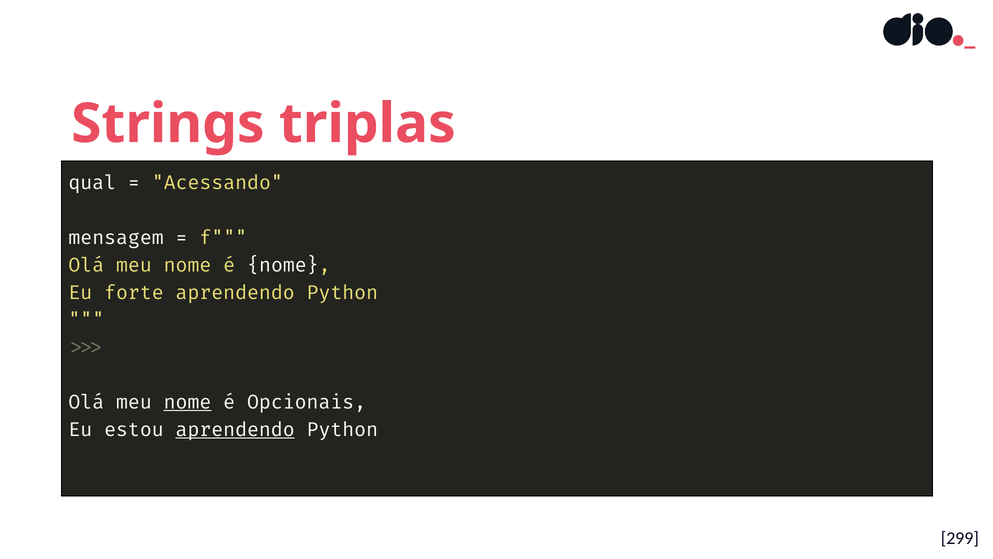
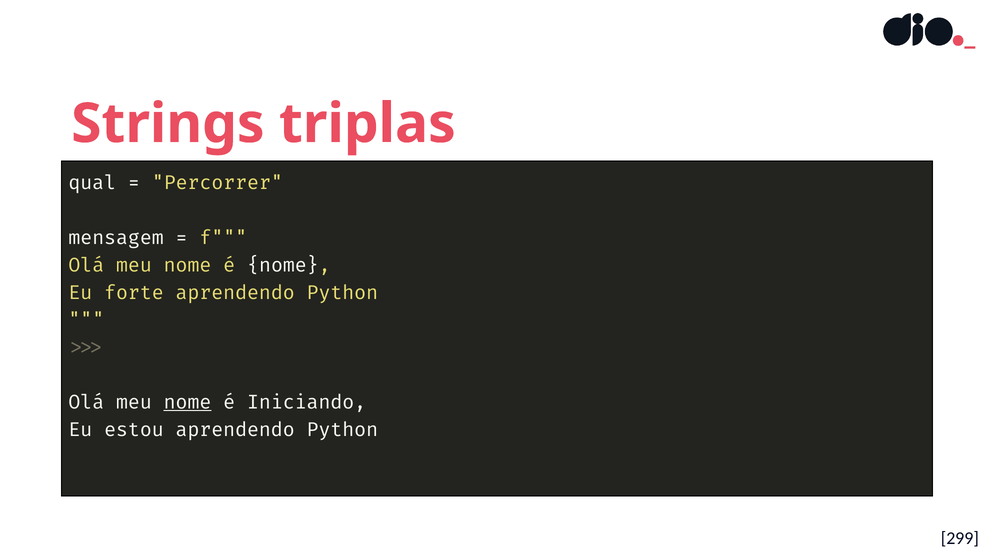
Acessando: Acessando -> Percorrer (217, 183)
Opcionais: Opcionais -> Iniciando (307, 402)
aprendendo underline: present -> none (235, 429)
